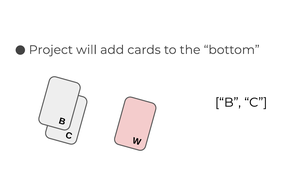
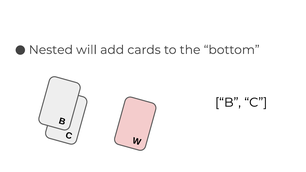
Project: Project -> Nested (51, 50)
